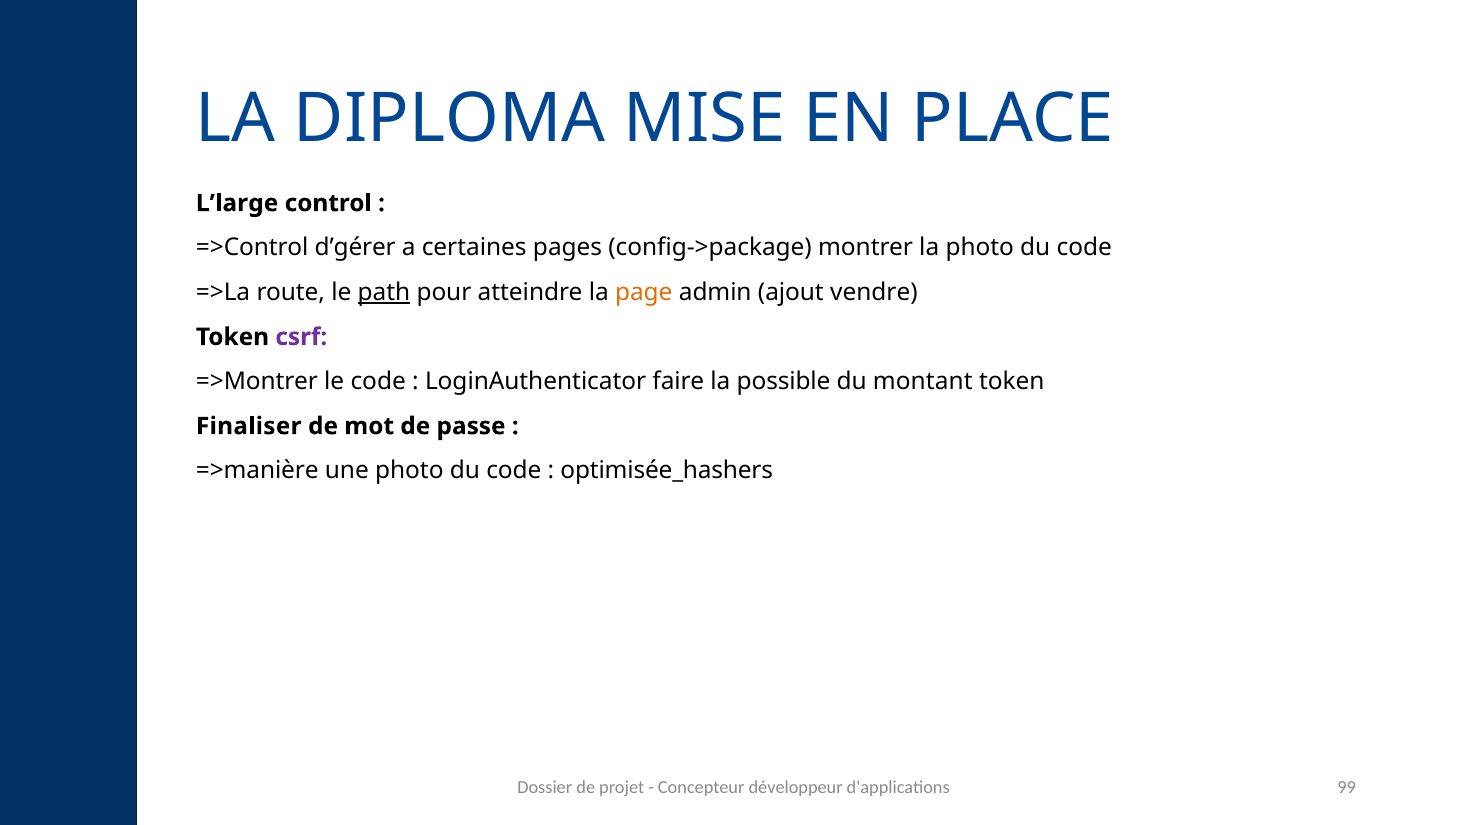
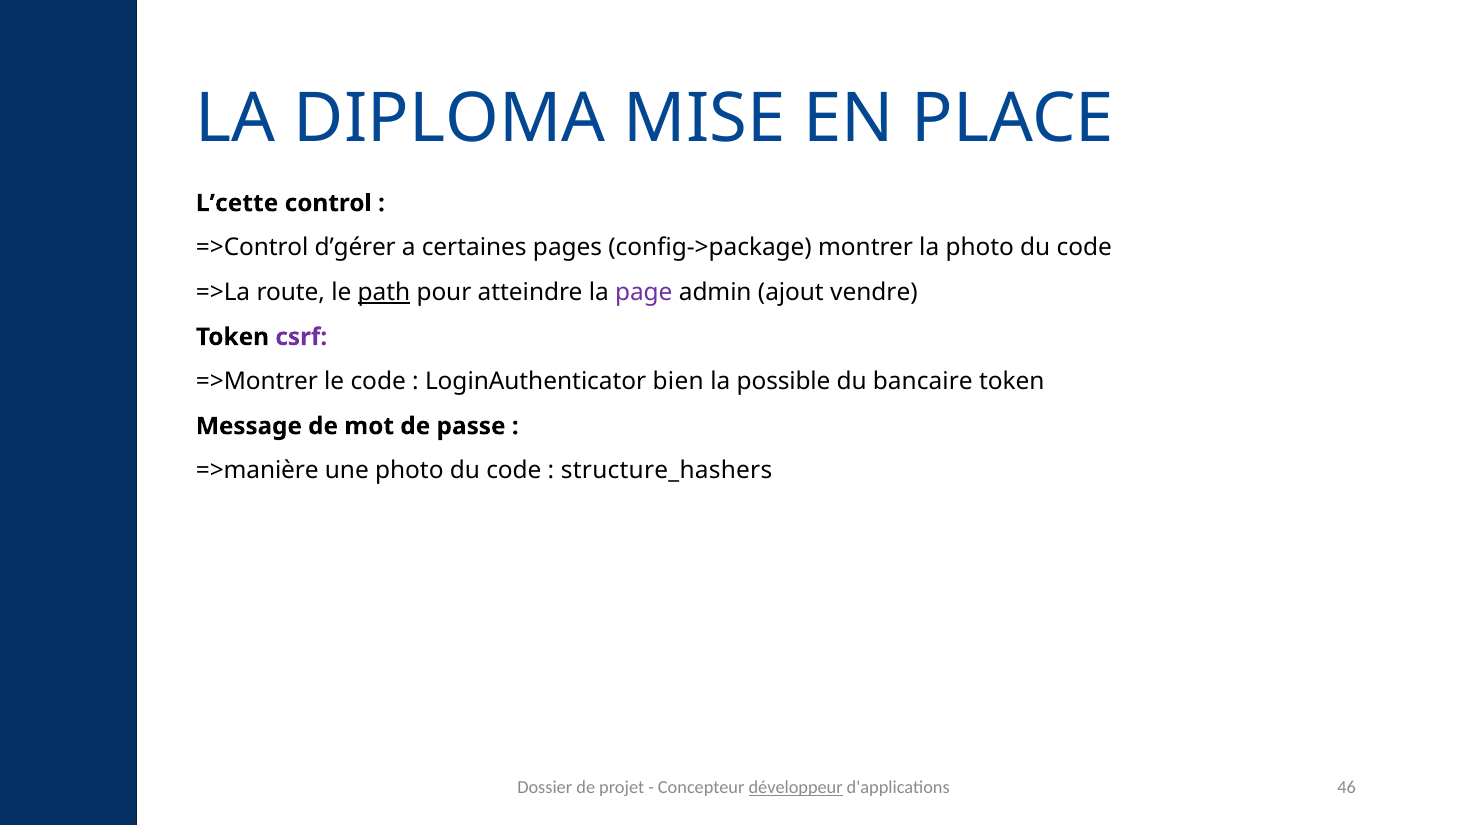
L’large: L’large -> L’cette (237, 203)
page colour: orange -> purple (644, 293)
faire: faire -> bien (678, 382)
montant: montant -> bancaire (923, 382)
Finaliser: Finaliser -> Message (249, 427)
optimisée_hashers: optimisée_hashers -> structure_hashers (667, 471)
développeur underline: none -> present (796, 789)
99: 99 -> 46 (1347, 788)
